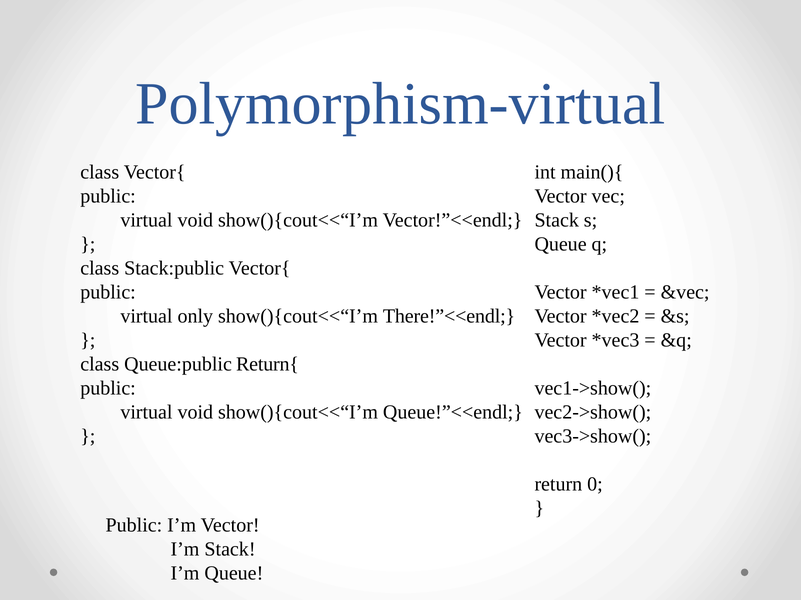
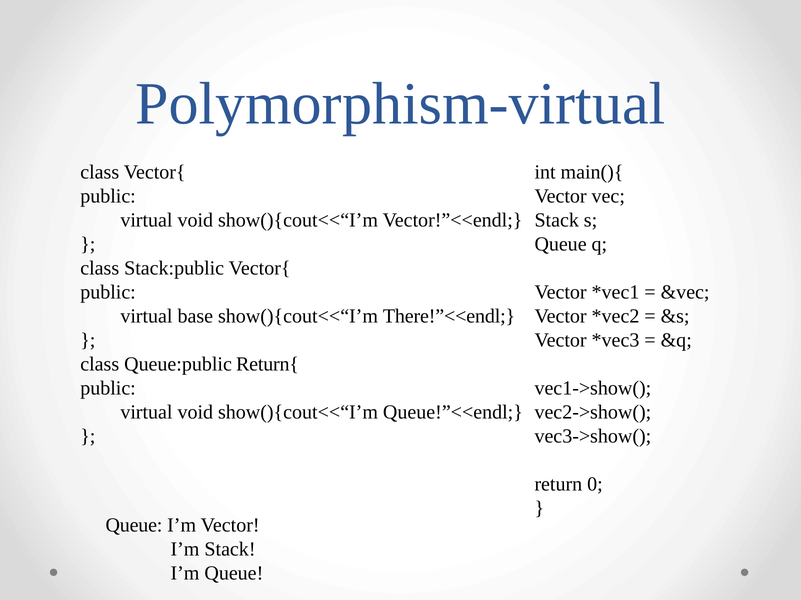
only: only -> base (195, 317)
Public: Public -> Queue (134, 526)
